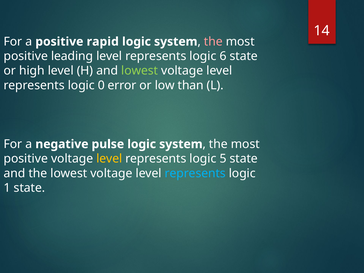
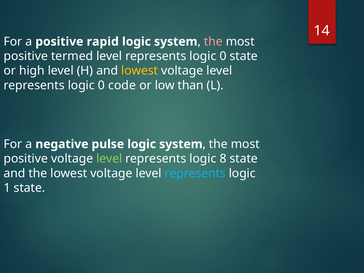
leading: leading -> termed (72, 56)
6: 6 -> 0 (223, 56)
lowest colour: light green -> yellow (140, 71)
error: error -> code (122, 85)
level colour: yellow -> light green (109, 159)
5: 5 -> 8 (223, 159)
